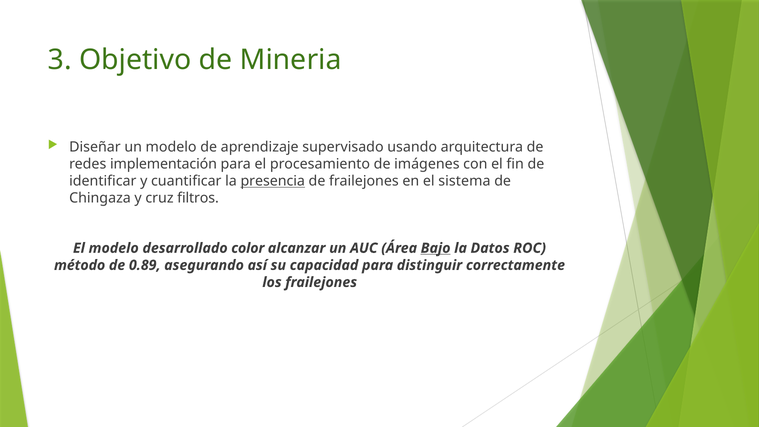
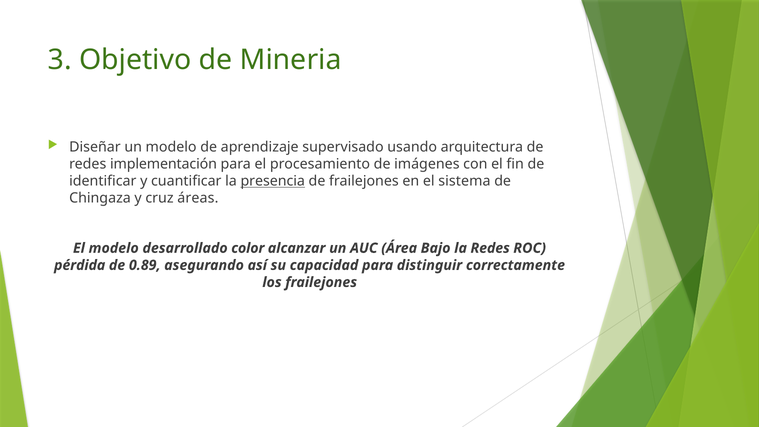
filtros: filtros -> áreas (198, 198)
Bajo underline: present -> none (436, 248)
la Datos: Datos -> Redes (490, 248)
método: método -> pérdida (80, 265)
